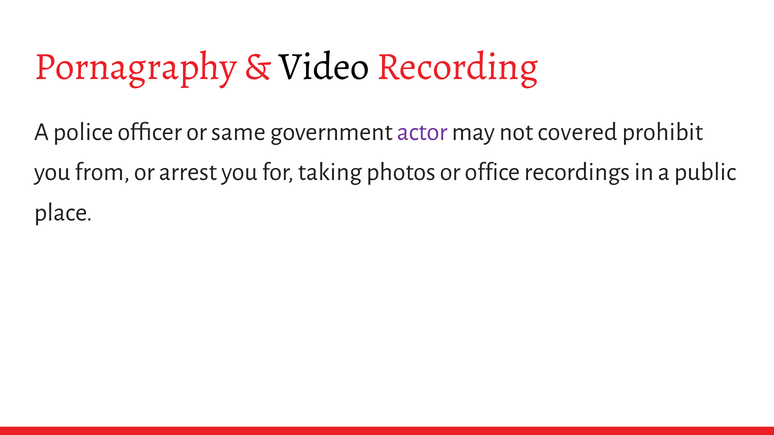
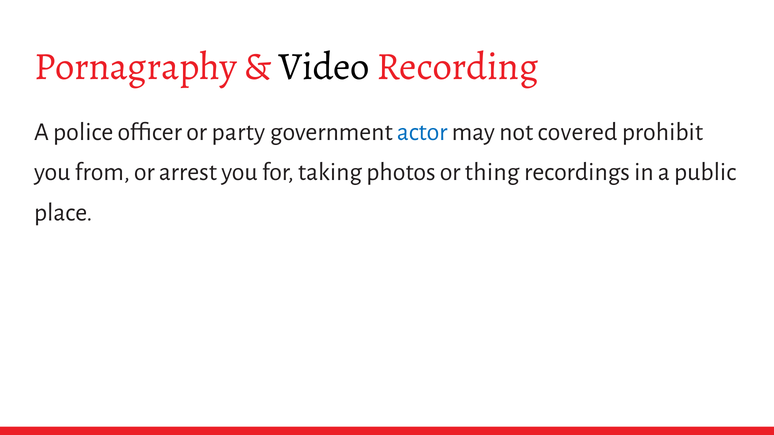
same: same -> party (238, 132)
actor colour: purple -> blue (422, 132)
office: office -> thing (492, 172)
